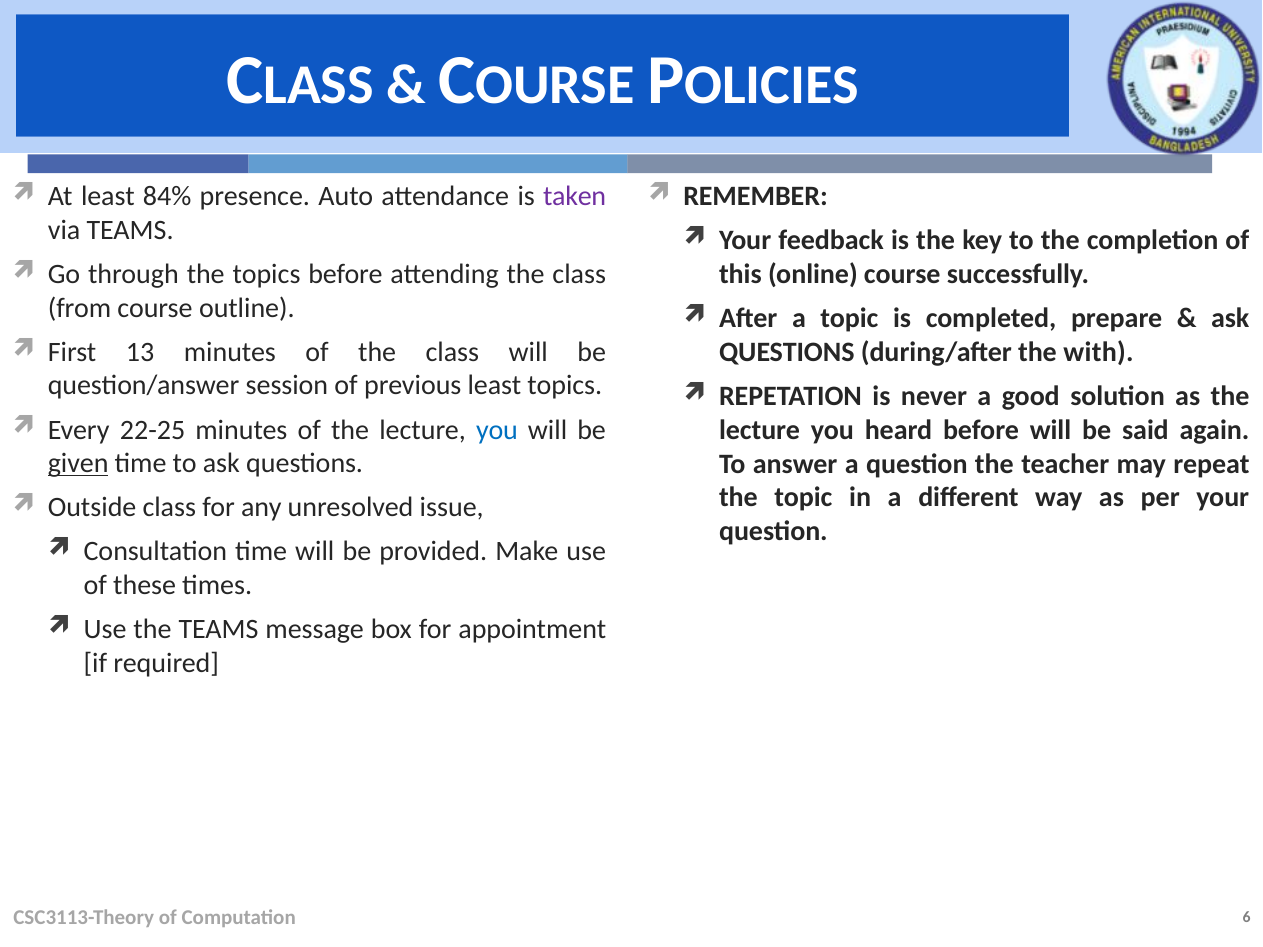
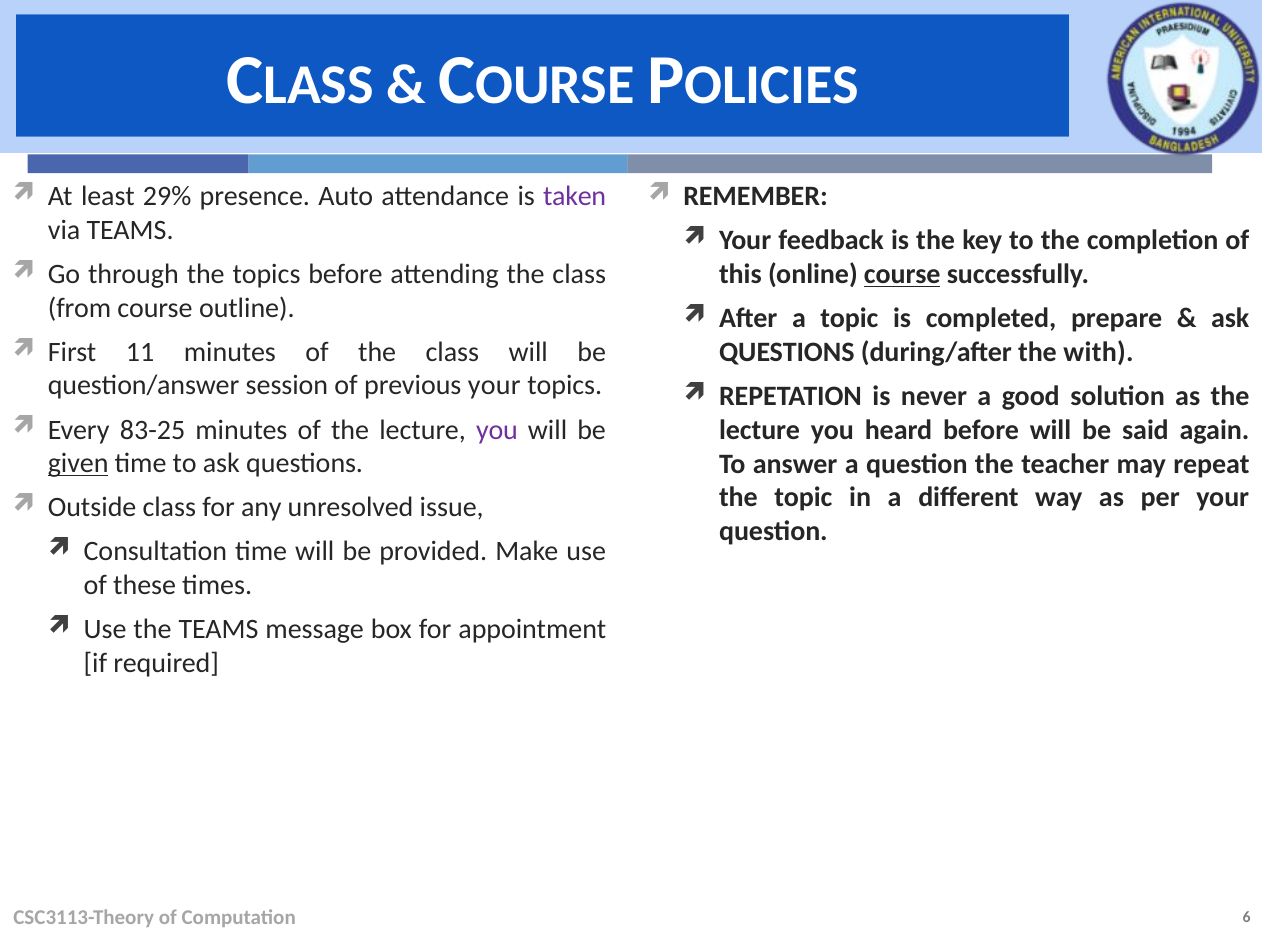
84%: 84% -> 29% (167, 197)
course underline: none -> present (902, 274)
13: 13 -> 11 (140, 352)
previous least: least -> your (494, 386)
22-25: 22-25 -> 83-25 (153, 430)
you colour: blue -> purple (497, 430)
